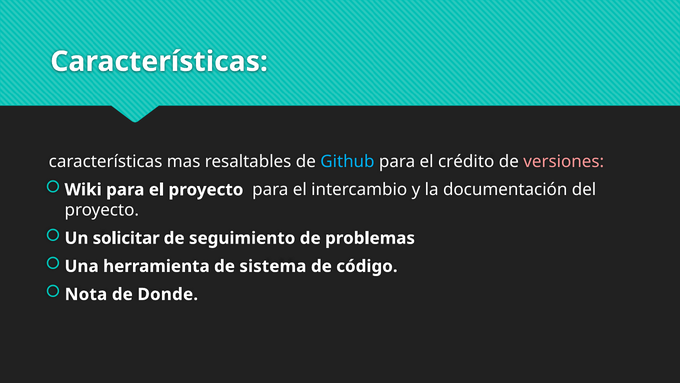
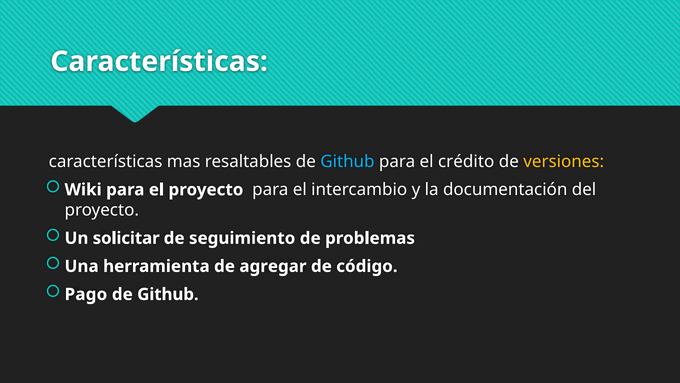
versiones colour: pink -> yellow (564, 161)
sistema: sistema -> agregar (273, 266)
Nota: Nota -> Pago (86, 294)
Donde: Donde -> Github (168, 294)
